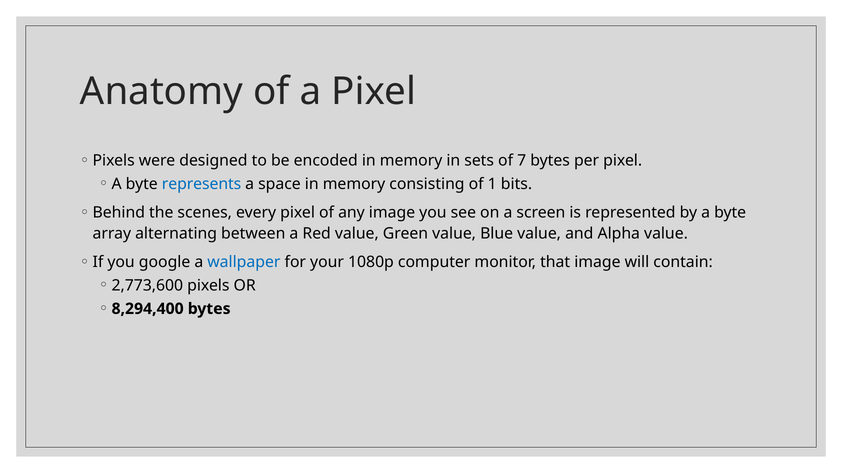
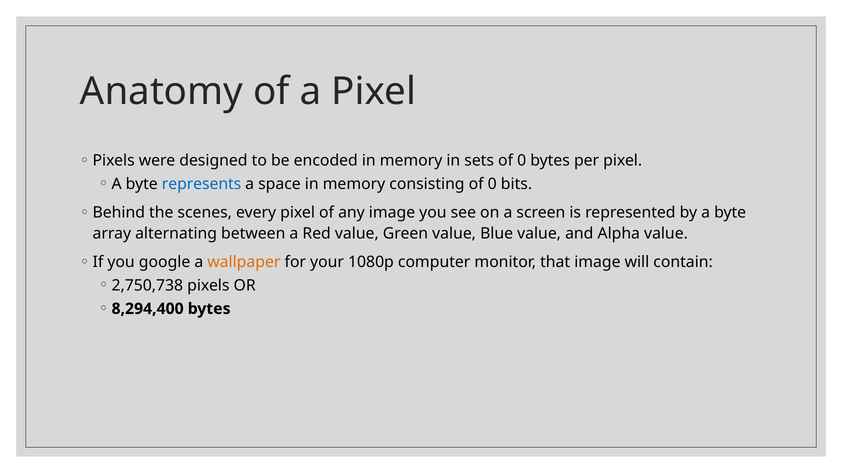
sets of 7: 7 -> 0 (522, 161)
consisting of 1: 1 -> 0 (492, 184)
wallpaper colour: blue -> orange (244, 263)
2,773,600: 2,773,600 -> 2,750,738 (147, 286)
